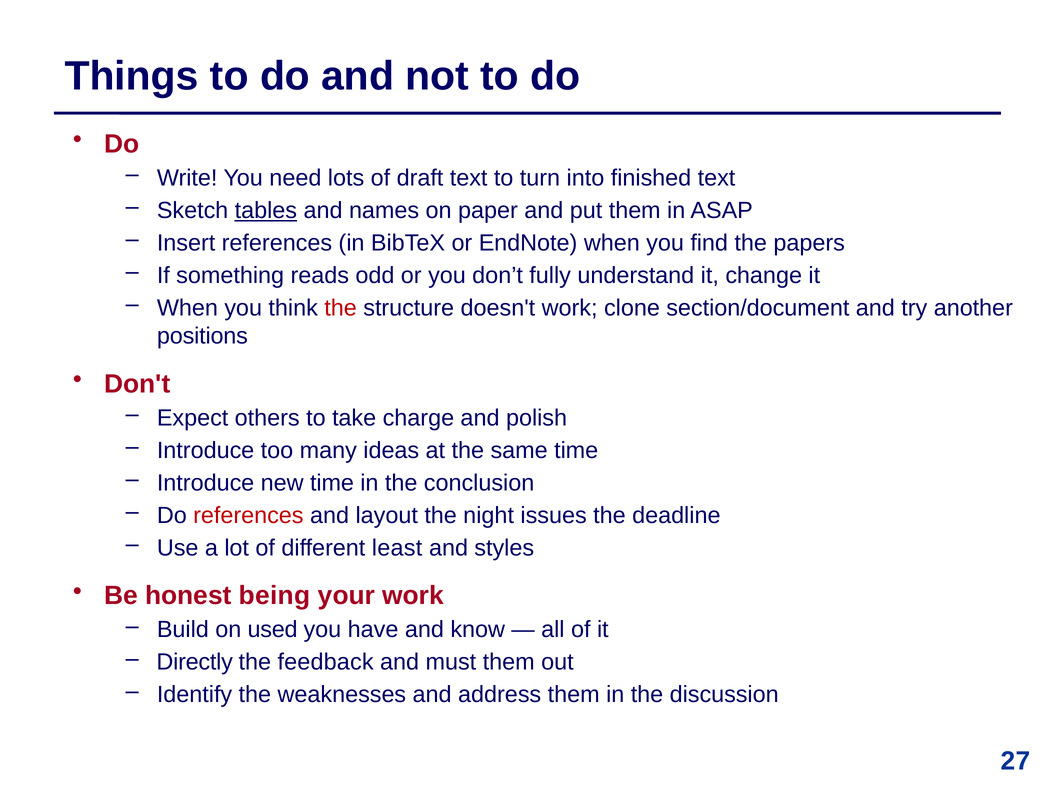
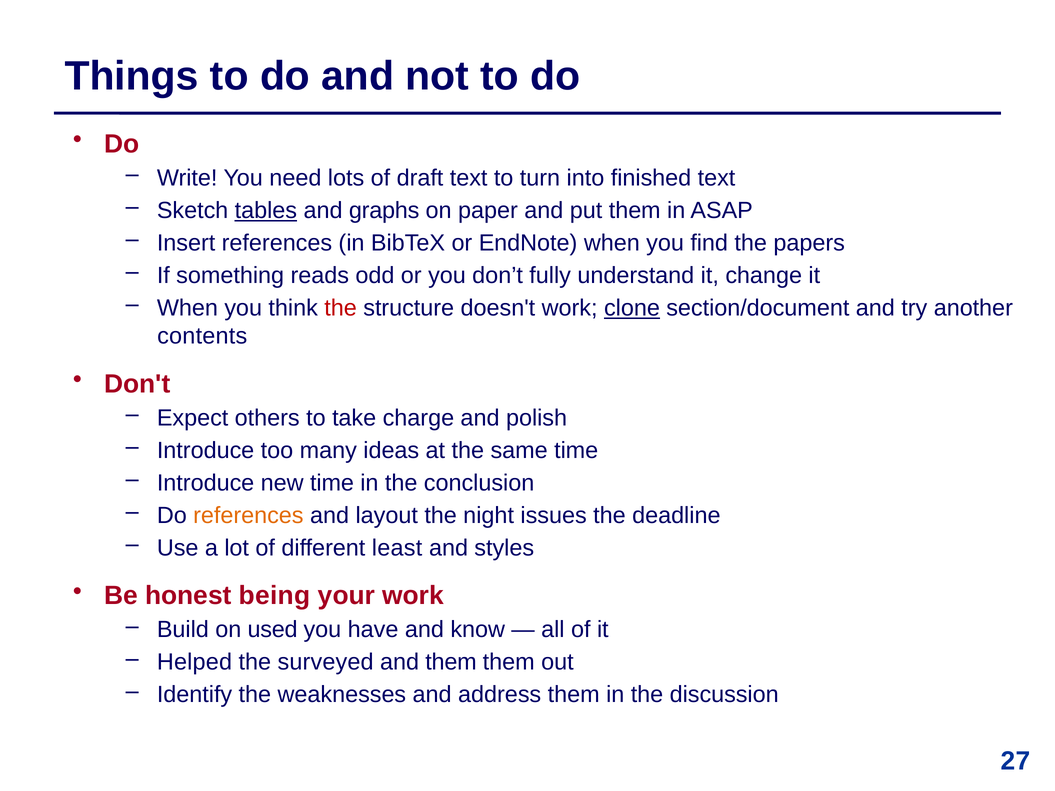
names: names -> graphs (384, 211)
clone underline: none -> present (632, 308)
positions: positions -> contents (202, 336)
references colour: red -> orange (248, 516)
Directly: Directly -> Helped (194, 662)
feedback: feedback -> surveyed (326, 662)
and must: must -> them (451, 662)
